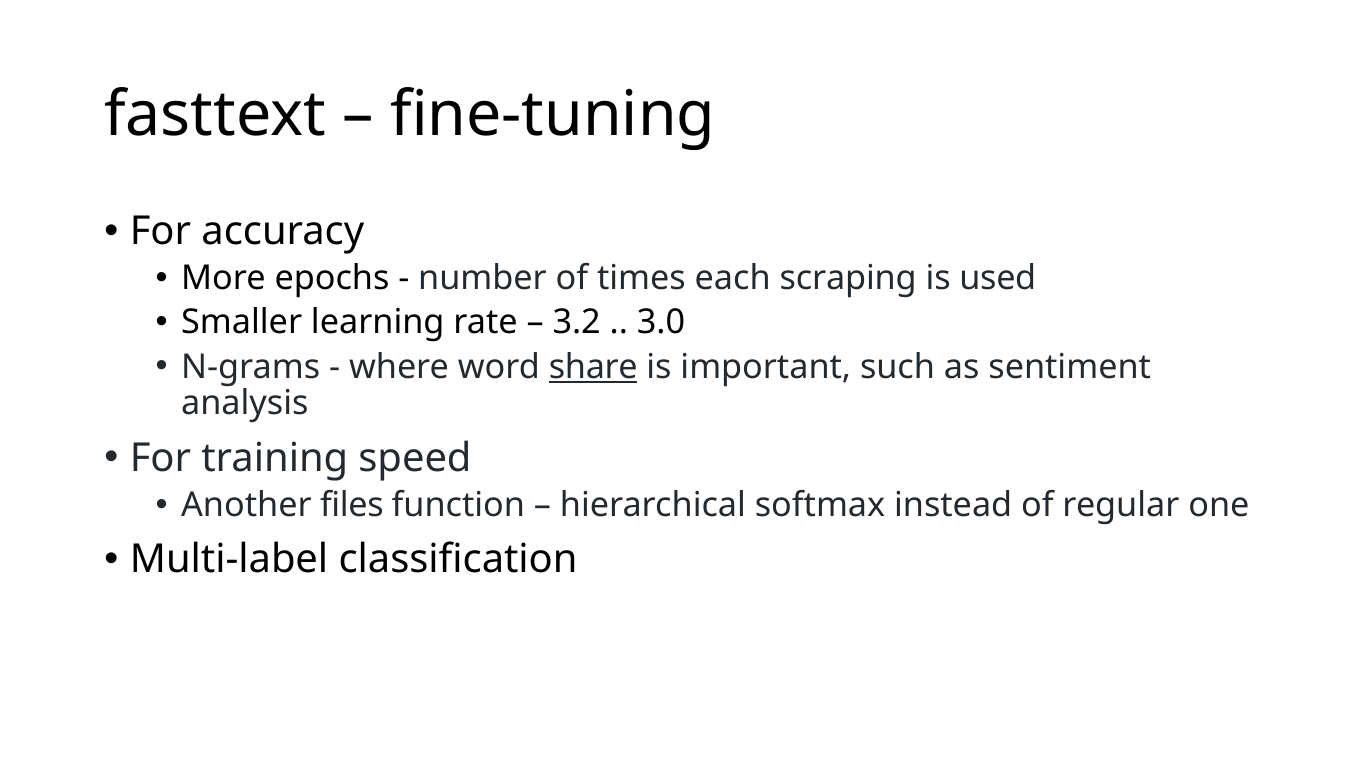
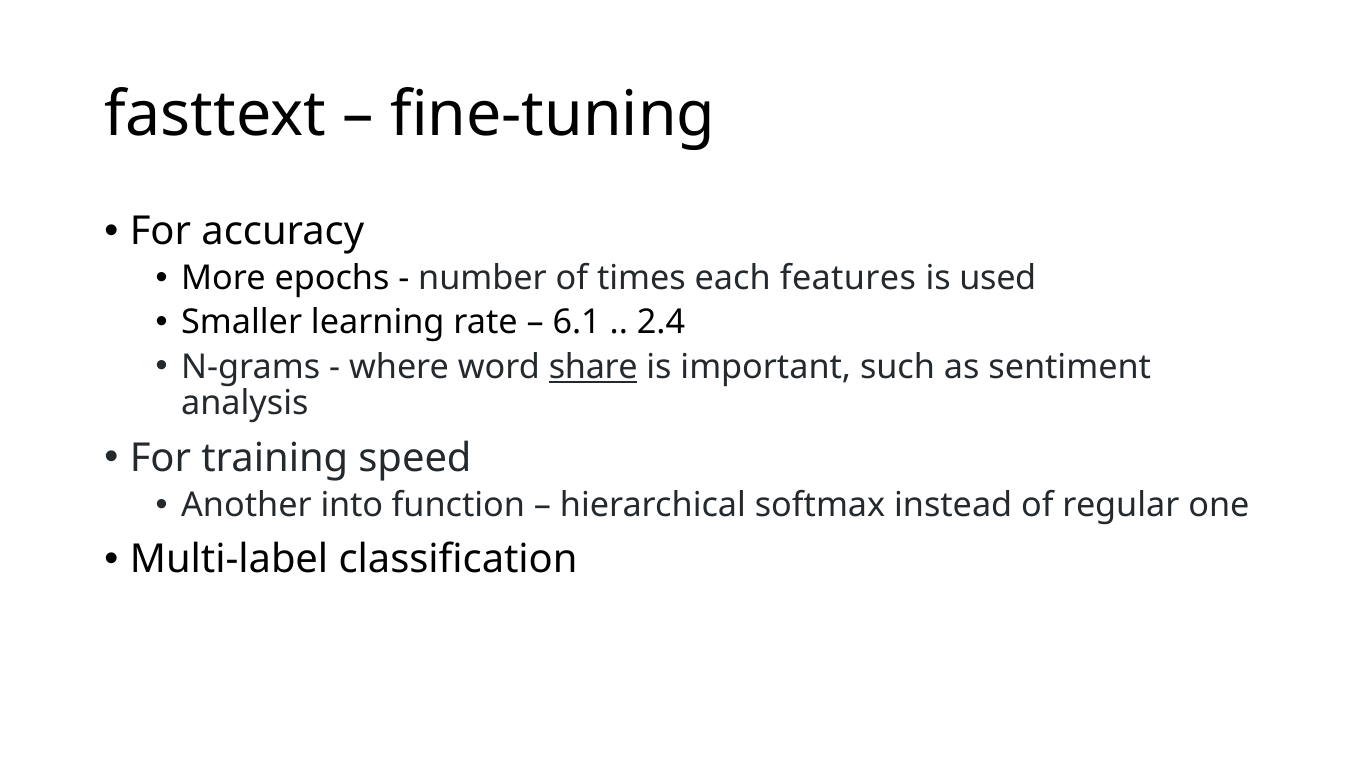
scraping: scraping -> features (848, 278)
3.2: 3.2 -> 6.1 (577, 322)
3.0: 3.0 -> 2.4 (661, 322)
files: files -> into (352, 505)
